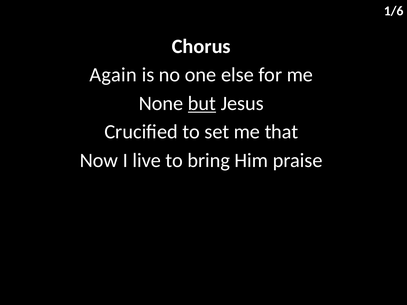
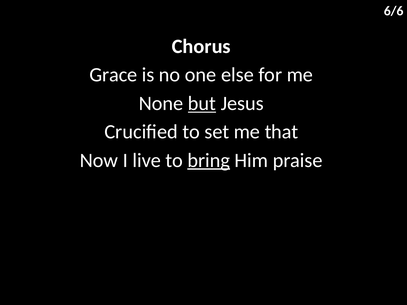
1/6: 1/6 -> 6/6 (394, 11)
Again: Again -> Grace (113, 75)
bring underline: none -> present (209, 160)
